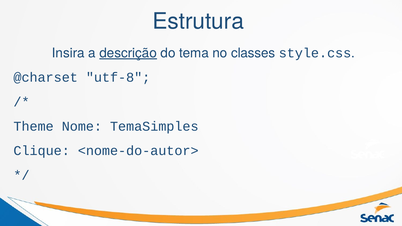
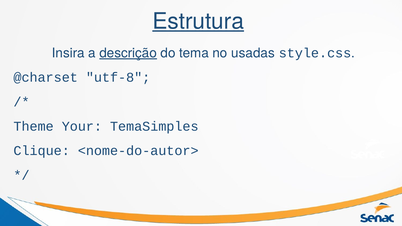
Estrutura underline: none -> present (198, 21)
classes: classes -> usadas (253, 53)
Nome: Nome -> Your (82, 126)
